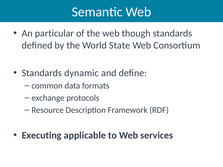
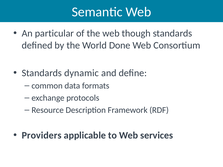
State: State -> Done (120, 45)
Executing: Executing -> Providers (42, 136)
